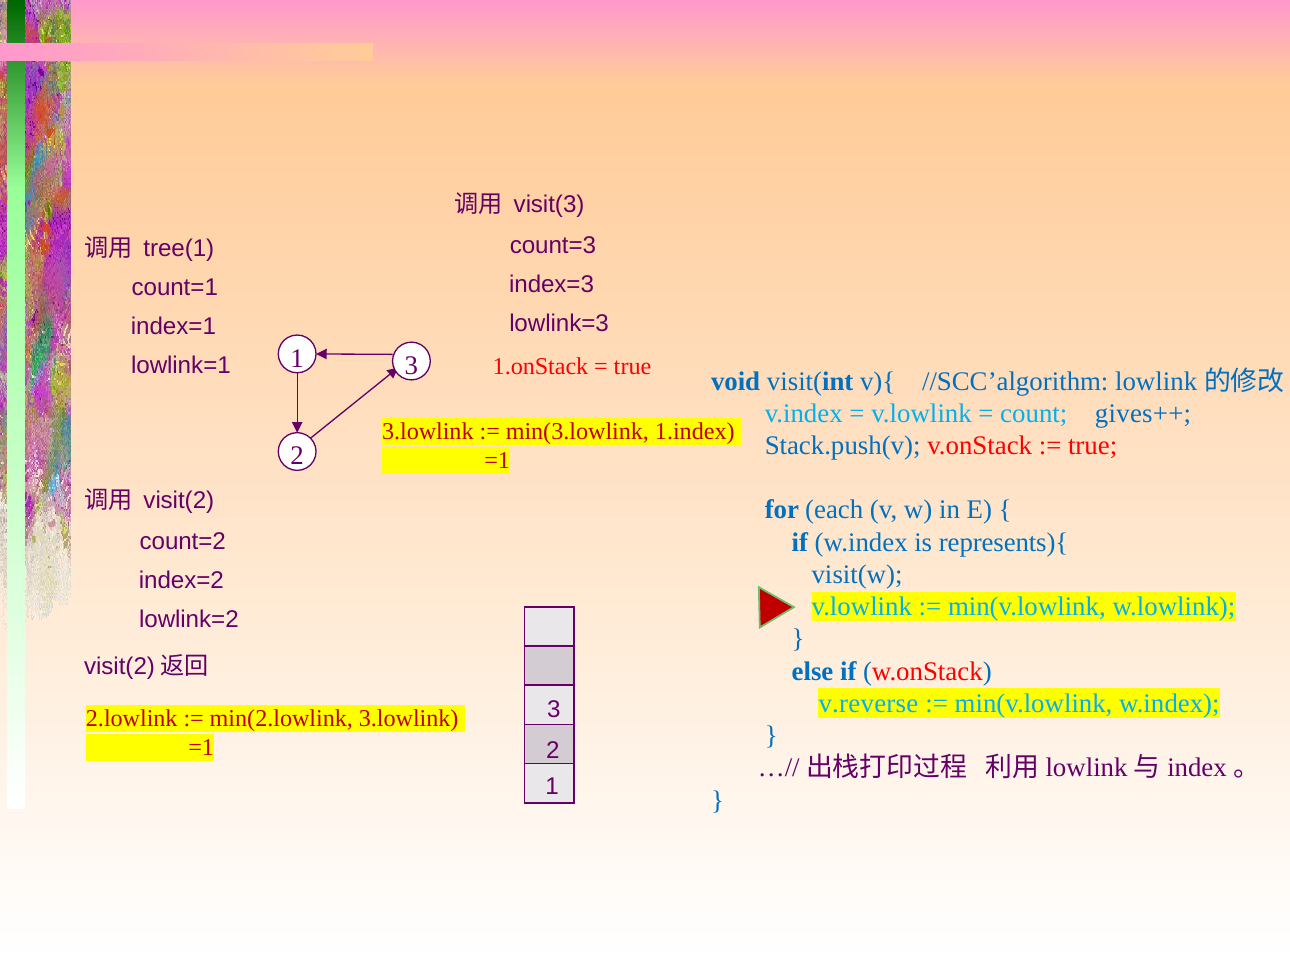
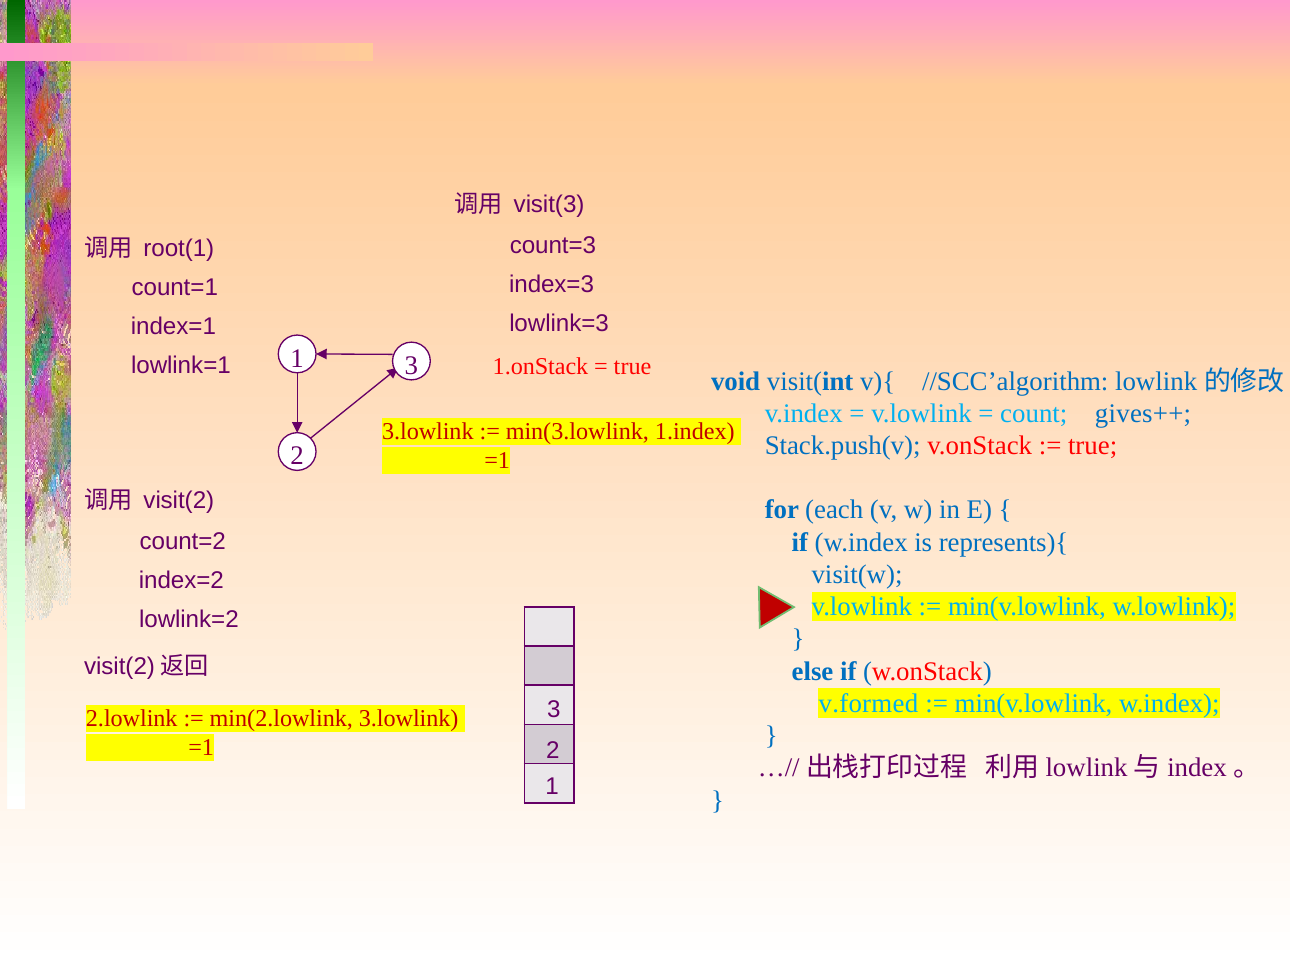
tree(1: tree(1 -> root(1 (179, 248)
v.reverse: v.reverse -> v.formed (868, 704)
